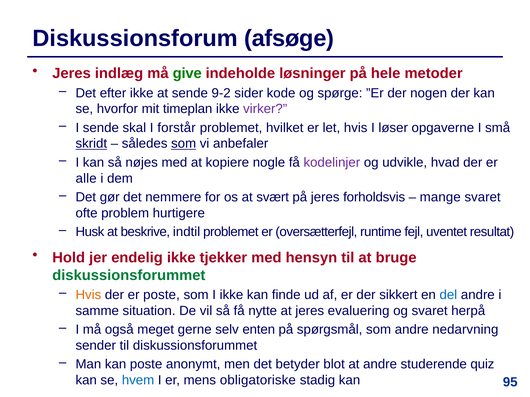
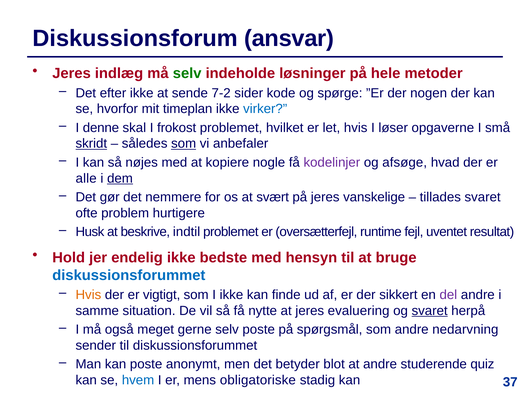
afsøge: afsøge -> ansvar (289, 39)
må give: give -> selv (187, 74)
9-2: 9-2 -> 7-2 (221, 93)
virker colour: purple -> blue (265, 109)
I sende: sende -> denne (101, 128)
forstår: forstår -> frokost (177, 128)
udvikle: udvikle -> afsøge (405, 163)
dem underline: none -> present (120, 179)
forholdsvis: forholdsvis -> vanskelige (374, 197)
mange: mange -> tillades (440, 197)
tjekker: tjekker -> bedste (223, 258)
diskussionsforummet colour: green -> blue (129, 276)
er poste: poste -> vigtigt (162, 295)
del colour: blue -> purple (448, 295)
svaret underline: none -> present (430, 311)
selv enten: enten -> poste (259, 330)
95: 95 -> 37 (510, 382)
